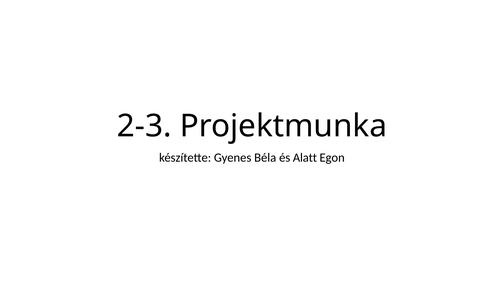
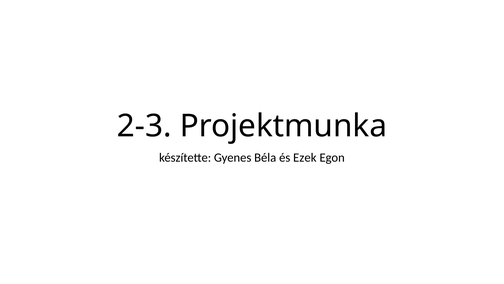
Alatt: Alatt -> Ezek (305, 158)
